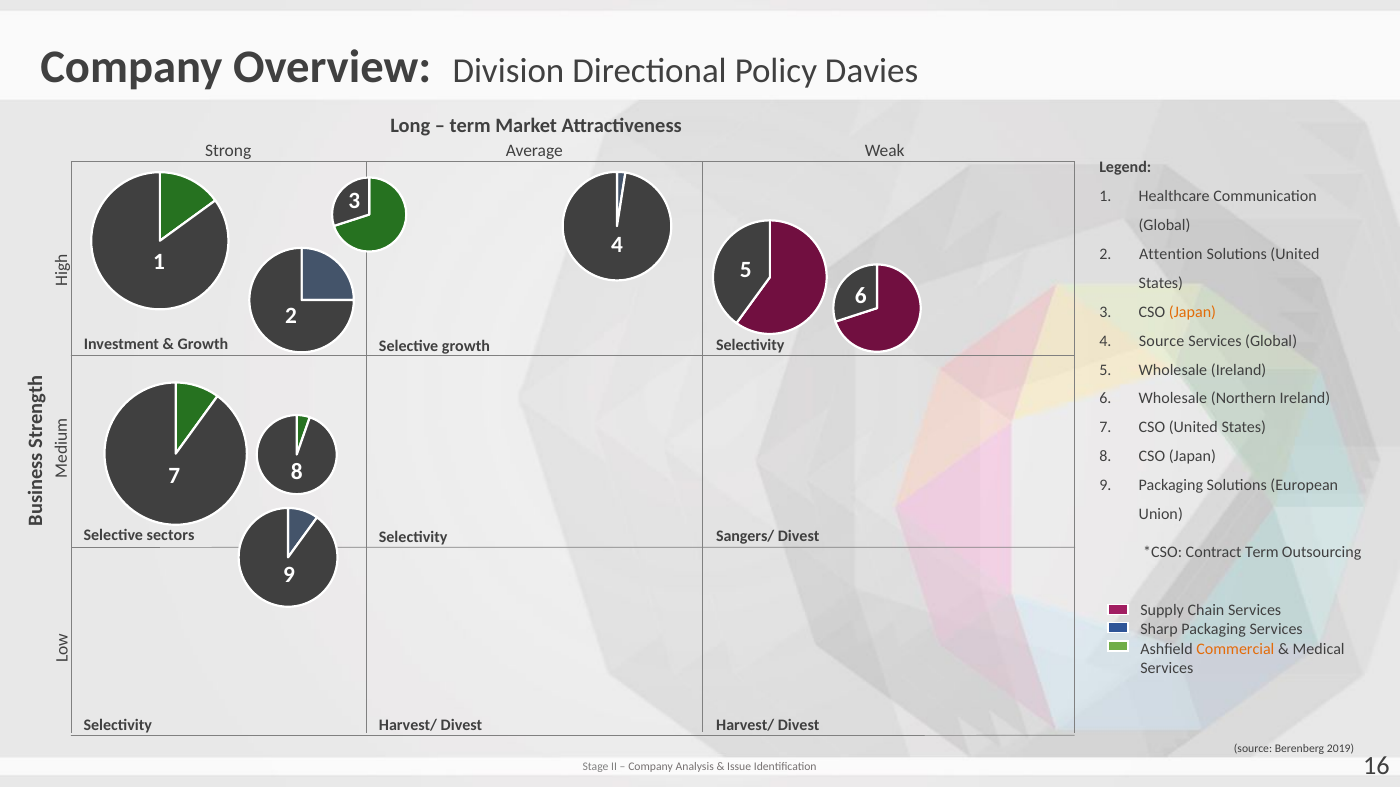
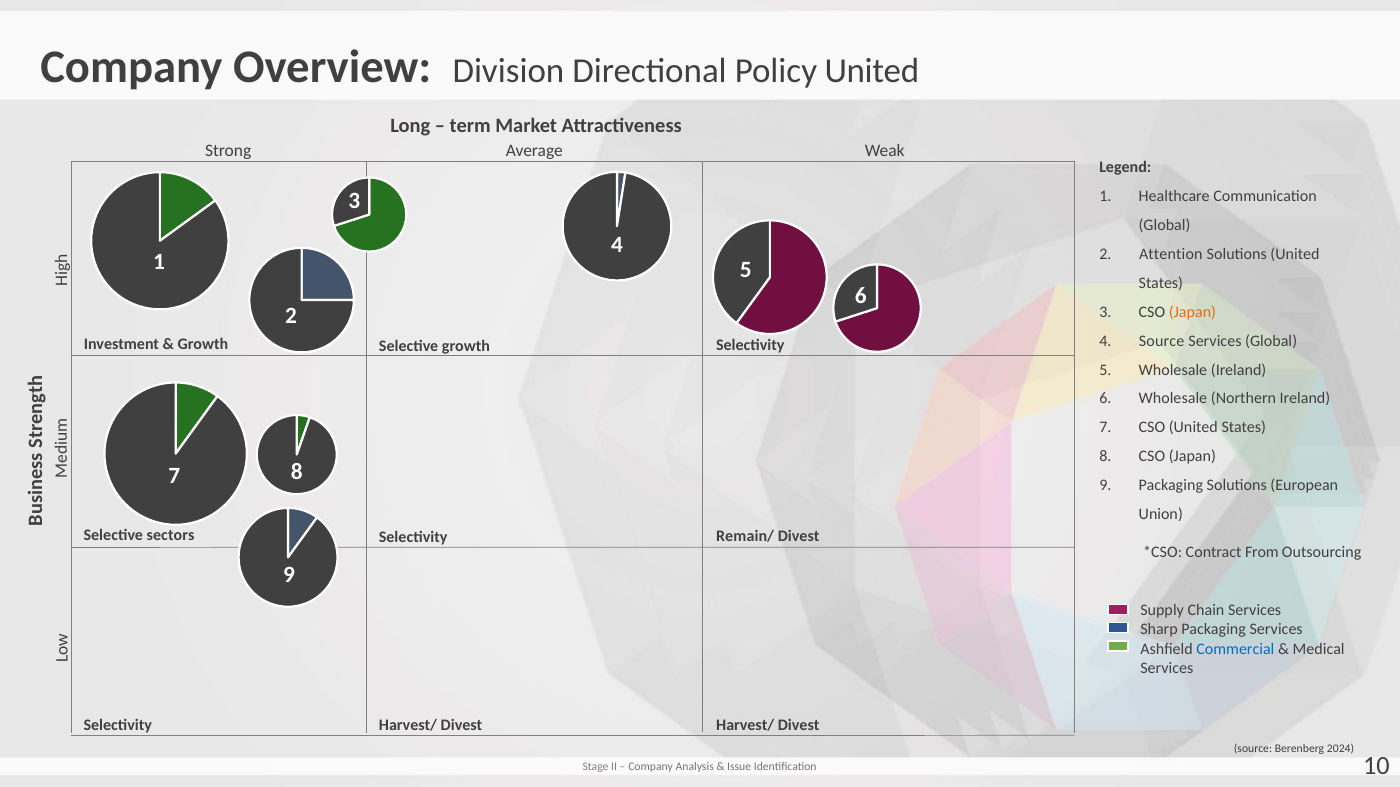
Policy Davies: Davies -> United (872, 71)
Sangers/: Sangers/ -> Remain/ (745, 537)
Contract Term: Term -> From (1262, 553)
Commercial colour: orange -> blue (1235, 649)
2019: 2019 -> 2024 (1341, 749)
16: 16 -> 10 (1376, 766)
